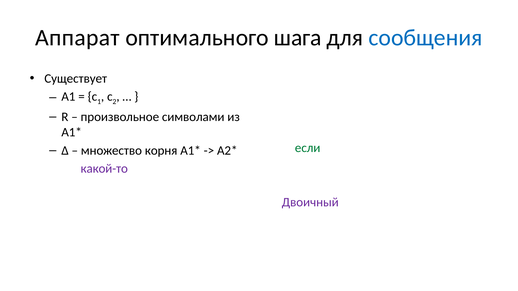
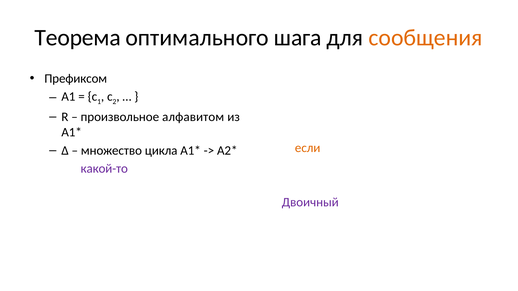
Аппарат: Аппарат -> Теорема (78, 38)
сообщения colour: blue -> orange (425, 38)
Существует: Существует -> Префиксом (76, 79)
символами: символами -> алфавитом (193, 117)
если colour: green -> orange (308, 148)
корня: корня -> цикла (161, 151)
